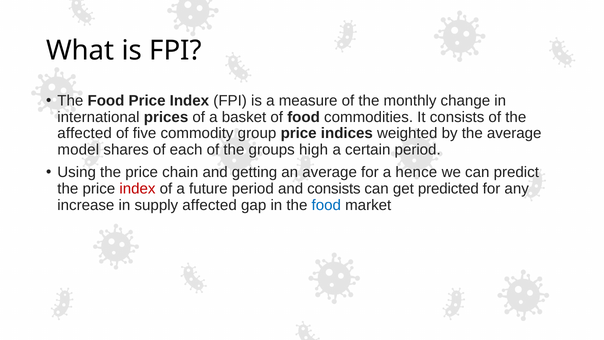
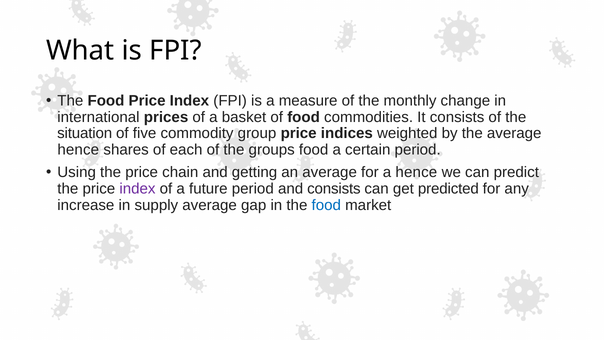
affected: affected -> situation (85, 133)
model: model -> hence (78, 150)
groups high: high -> food (314, 150)
index colour: red -> purple (137, 189)
supply affected: affected -> average (210, 205)
